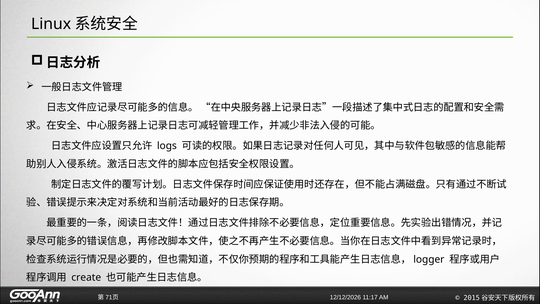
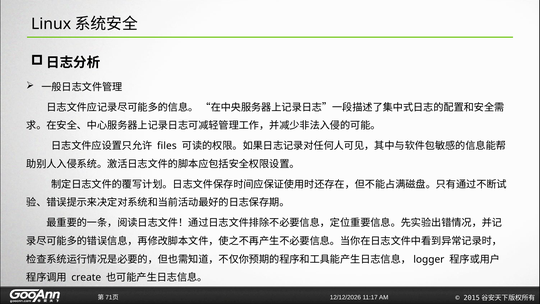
logs: logs -> files (167, 146)
